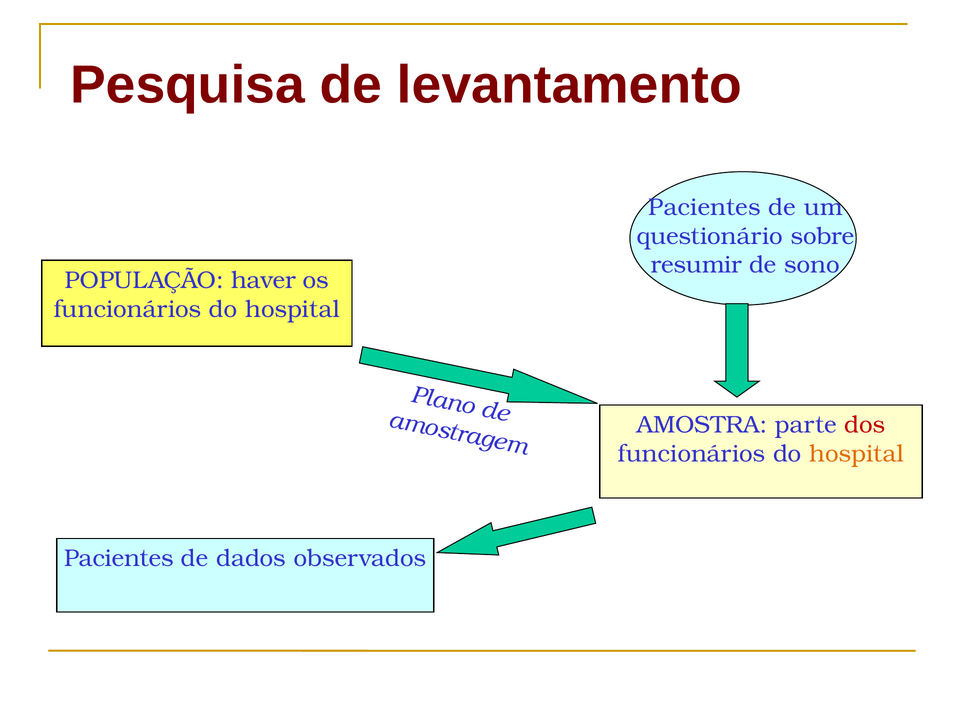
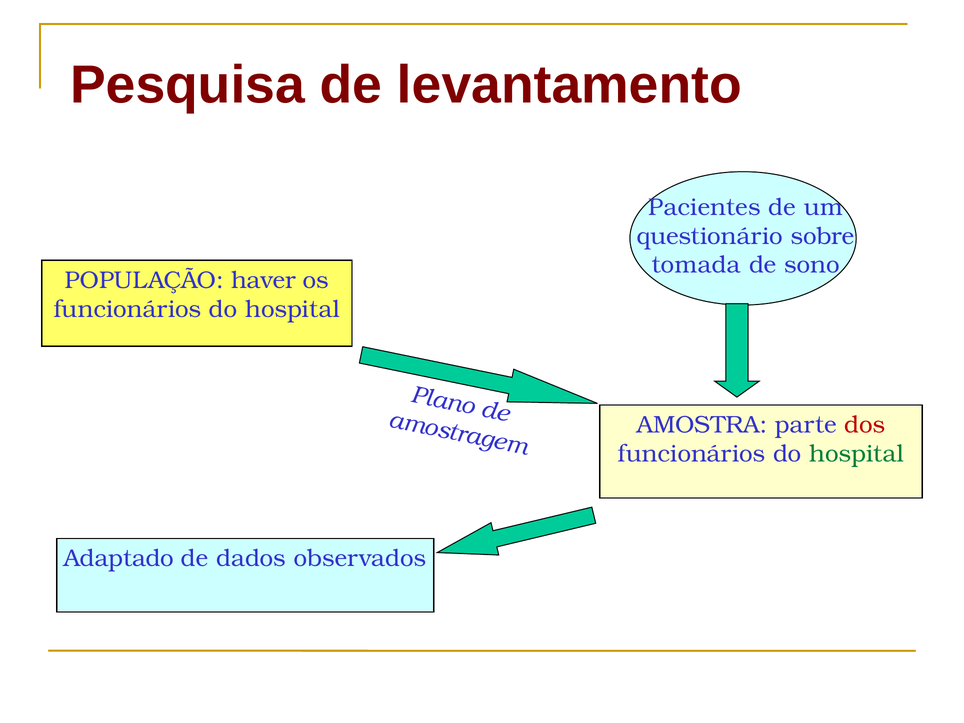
resumir: resumir -> tomada (696, 265)
hospital colour: orange -> green (857, 454)
Pacientes: Pacientes -> Adaptado (119, 558)
